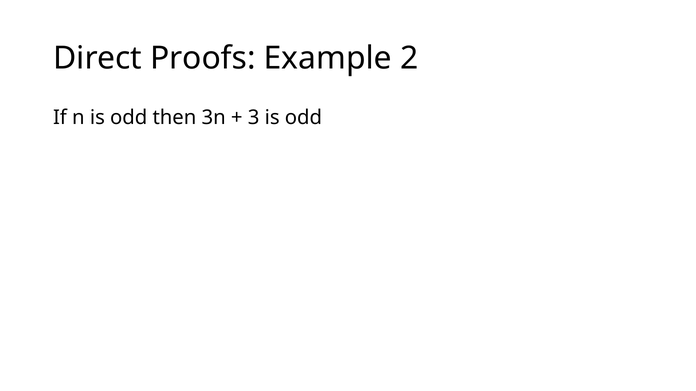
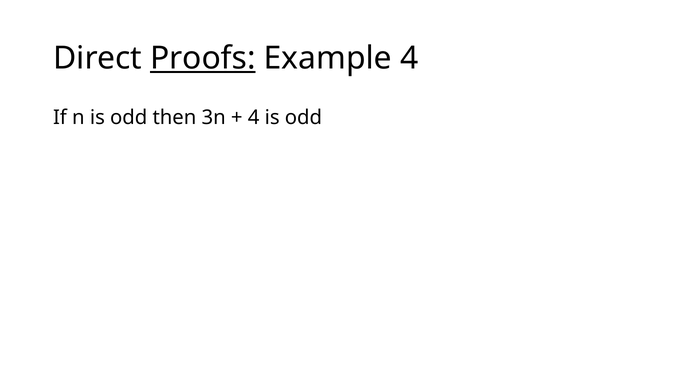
Proofs underline: none -> present (203, 58)
Example 2: 2 -> 4 (409, 58)
3: 3 -> 4 (254, 118)
